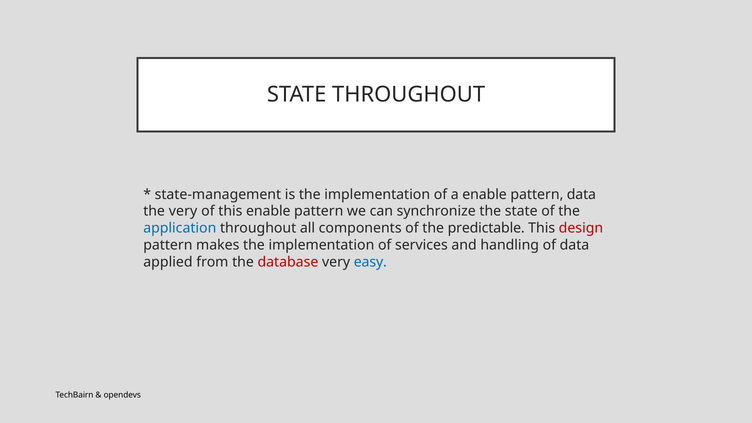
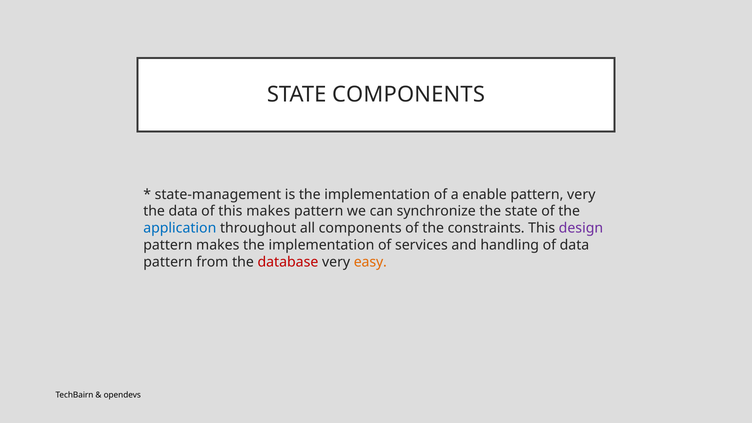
STATE THROUGHOUT: THROUGHOUT -> COMPONENTS (408, 95)
pattern data: data -> very (581, 194)
the very: very -> data (183, 211)
this enable: enable -> makes (268, 211)
predictable: predictable -> constraints (486, 228)
design colour: red -> purple (581, 228)
applied: applied -> pattern (168, 262)
easy colour: blue -> orange (370, 262)
